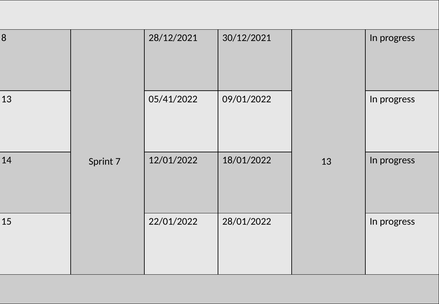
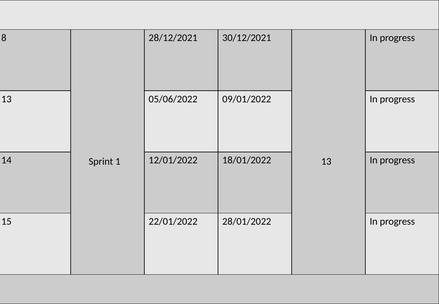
05/41/2022: 05/41/2022 -> 05/06/2022 (173, 99)
7: 7 -> 1 (118, 161)
